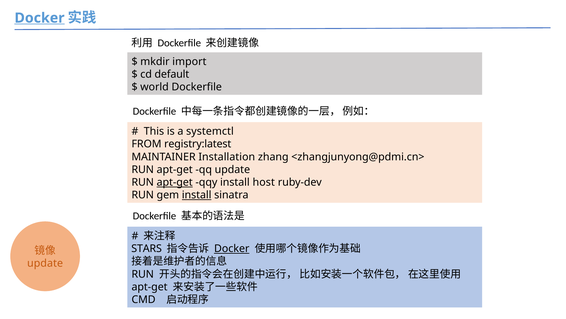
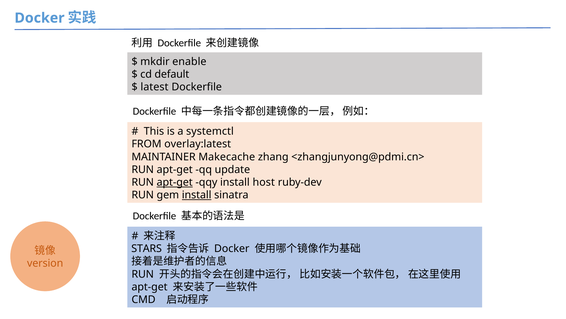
Docker underline: present -> none (40, 18)
import: import -> enable (189, 61)
world: world -> latest (154, 87)
registry:latest: registry:latest -> overlay:latest (198, 144)
Installation: Installation -> Makecache (227, 157)
Docker underline: present -> none (232, 248)
update: update -> version (45, 263)
